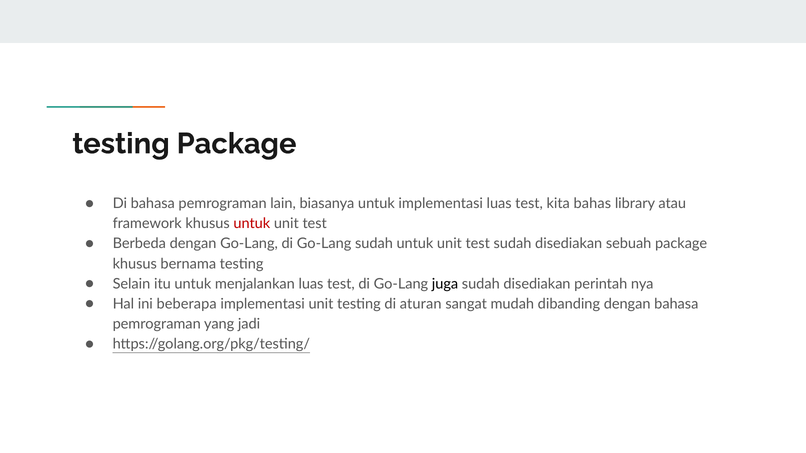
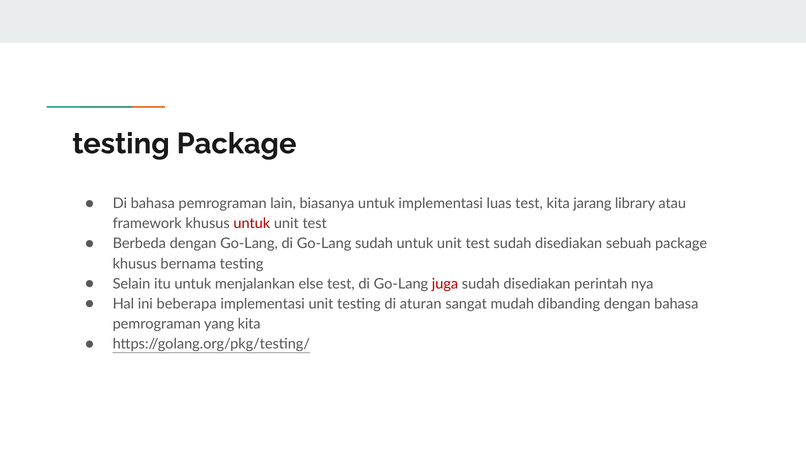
bahas: bahas -> jarang (592, 204)
menjalankan luas: luas -> else (311, 284)
juga colour: black -> red (445, 284)
yang jadi: jadi -> kita (249, 324)
